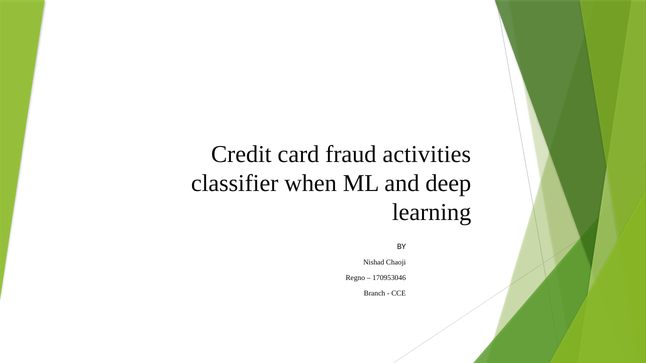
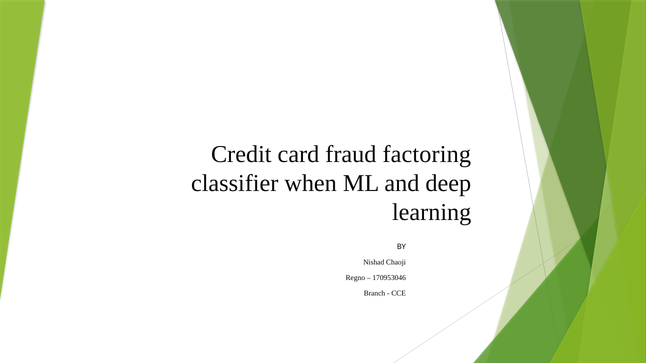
activities: activities -> factoring (427, 154)
